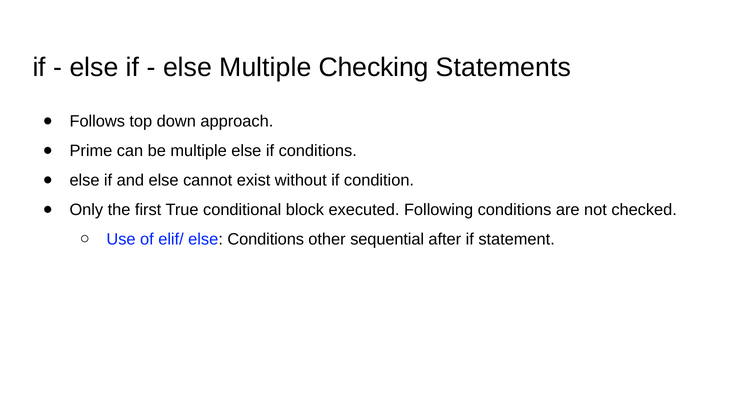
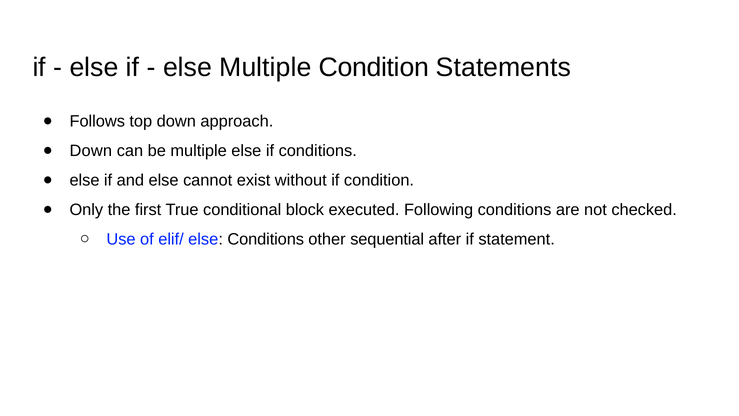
Multiple Checking: Checking -> Condition (374, 67)
Prime: Prime -> Down (91, 151)
